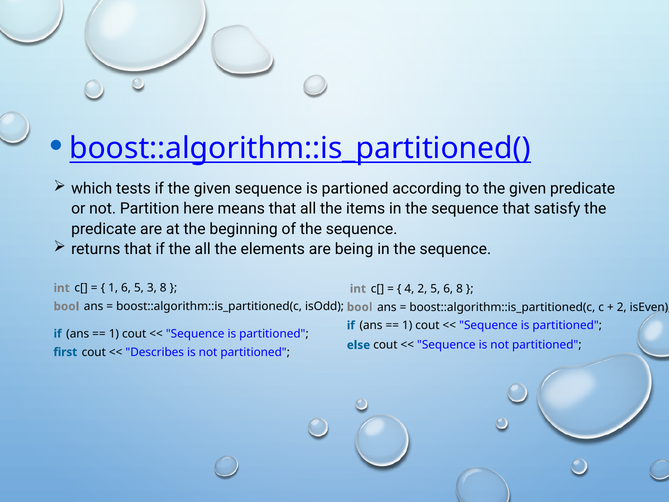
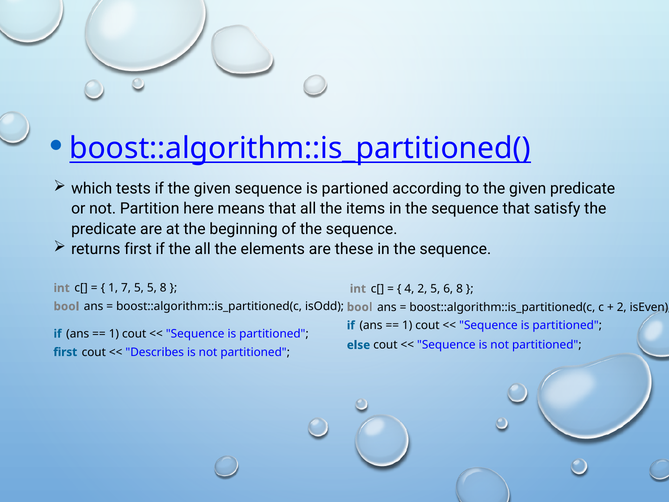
returns that: that -> first (138, 249)
being: being -> these (354, 249)
1 6: 6 -> 7 (126, 288)
5 3: 3 -> 5 (152, 288)
